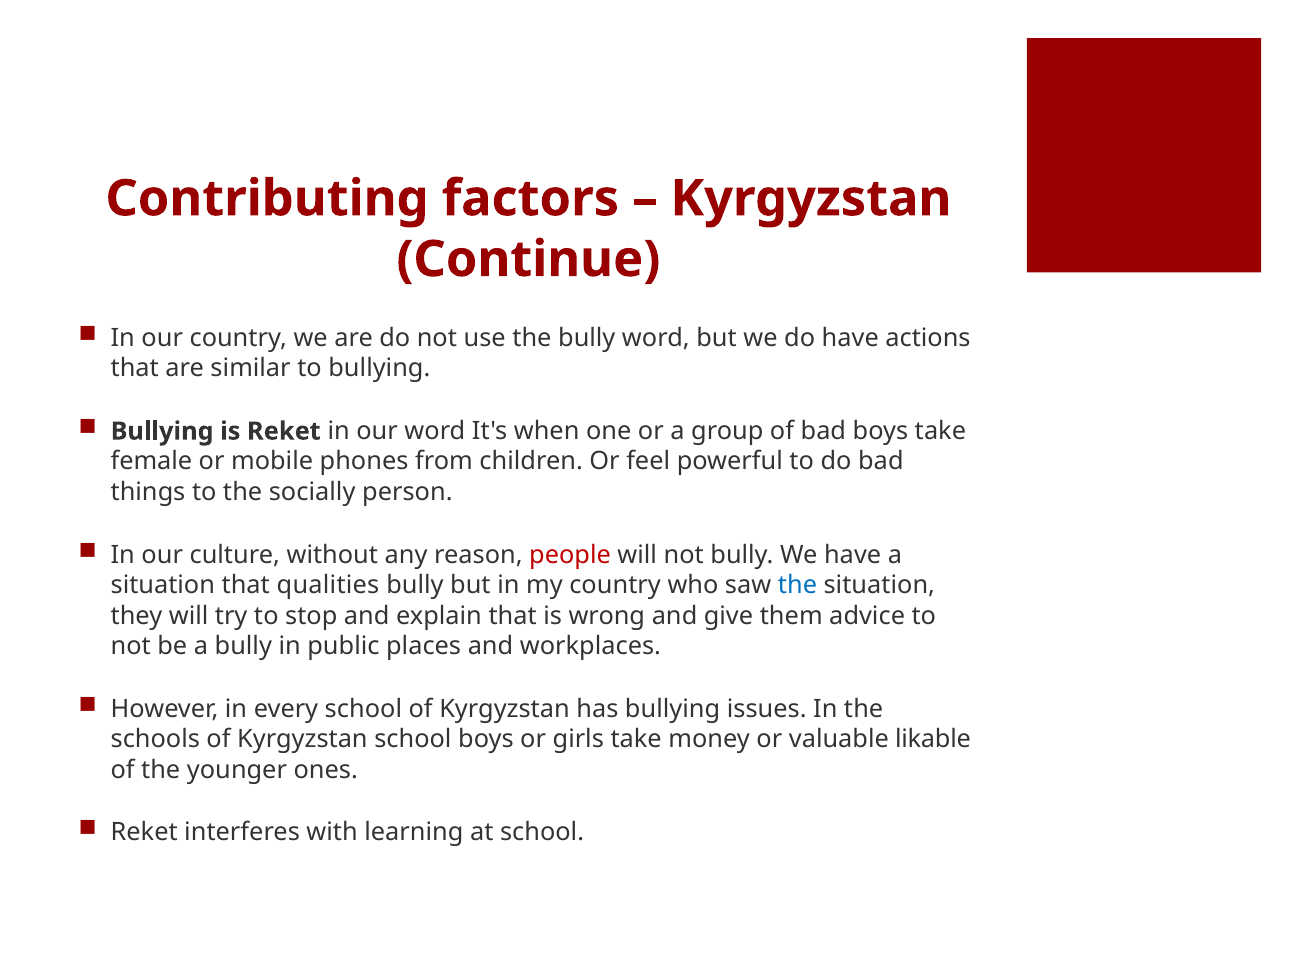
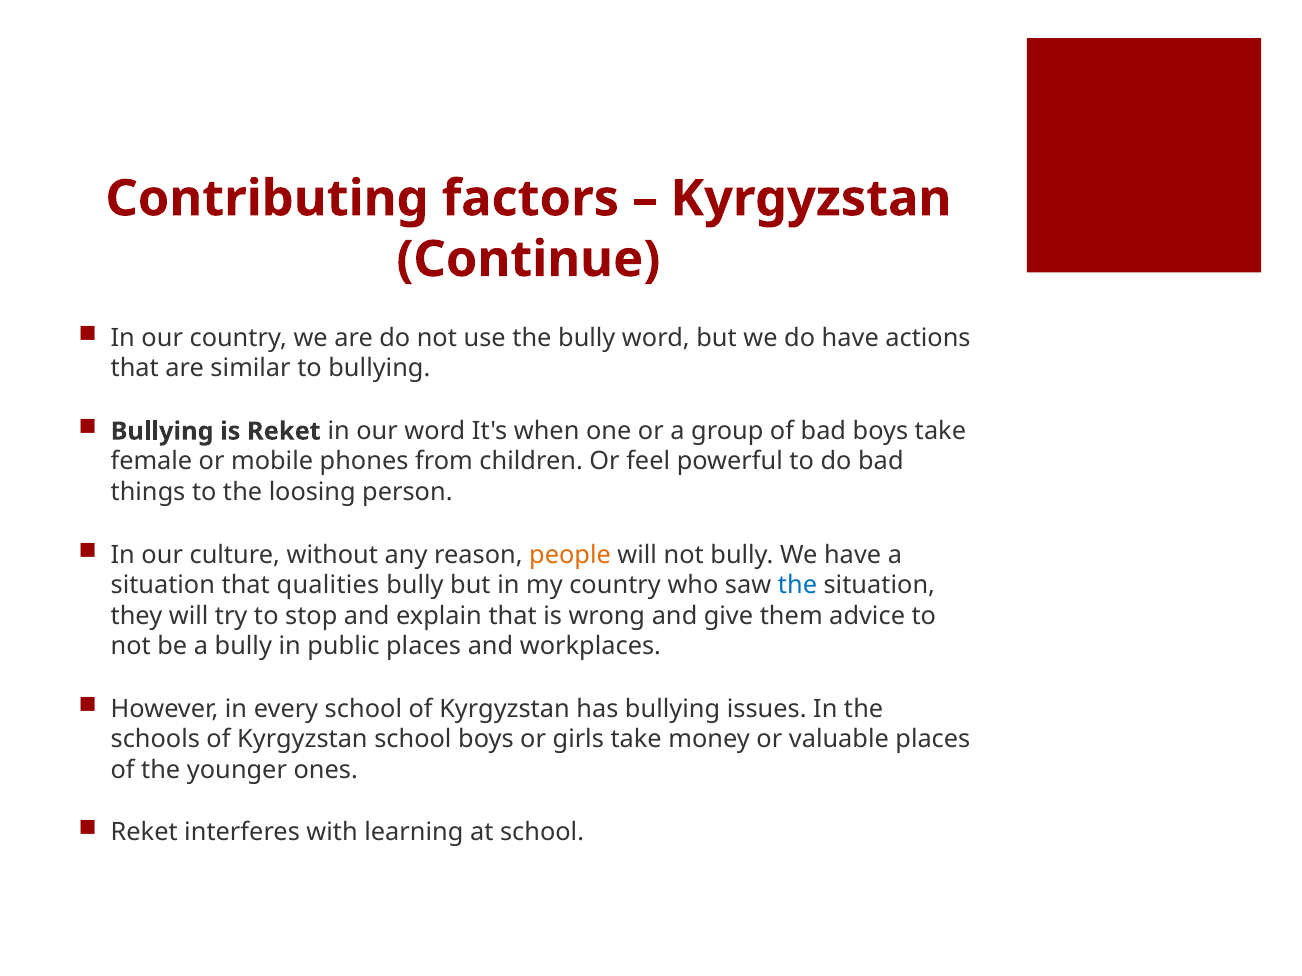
socially: socially -> loosing (312, 492)
people colour: red -> orange (570, 555)
valuable likable: likable -> places (933, 740)
